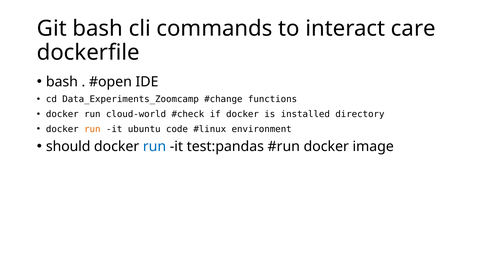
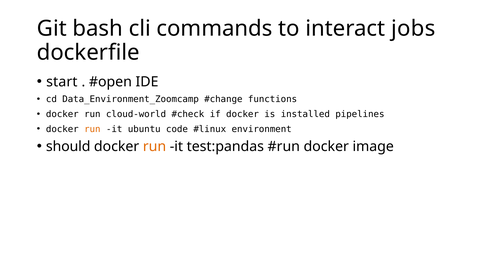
care: care -> jobs (413, 29)
bash: bash -> start (62, 82)
Data_Experiments_Zoomcamp: Data_Experiments_Zoomcamp -> Data_Environment_Zoomcamp (131, 99)
directory: directory -> pipelines (360, 114)
run colour: blue -> orange (155, 147)
